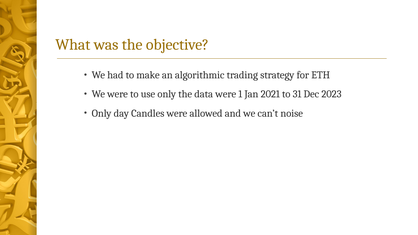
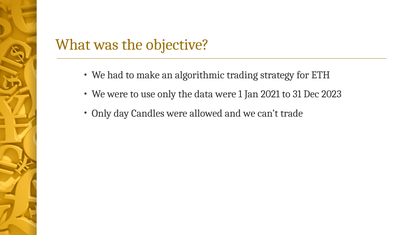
noise: noise -> trade (292, 113)
